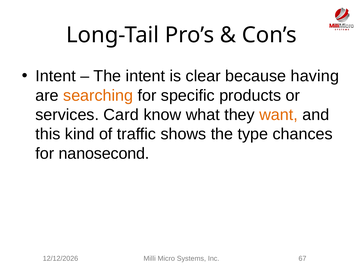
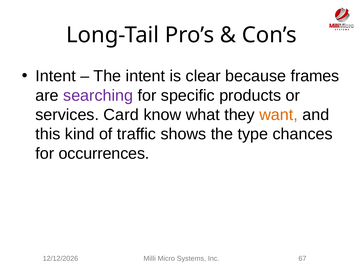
having: having -> frames (315, 76)
searching colour: orange -> purple (98, 96)
nanosecond: nanosecond -> occurrences (104, 154)
